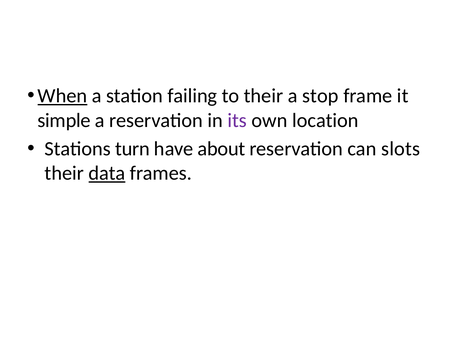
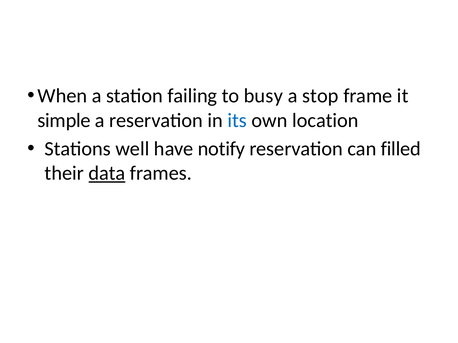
When underline: present -> none (62, 96)
to their: their -> busy (263, 96)
its colour: purple -> blue (237, 121)
turn: turn -> well (132, 149)
about: about -> notify (221, 149)
slots: slots -> filled (401, 149)
